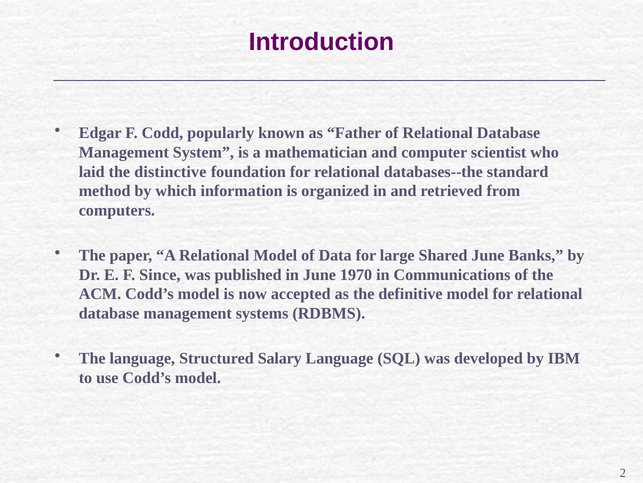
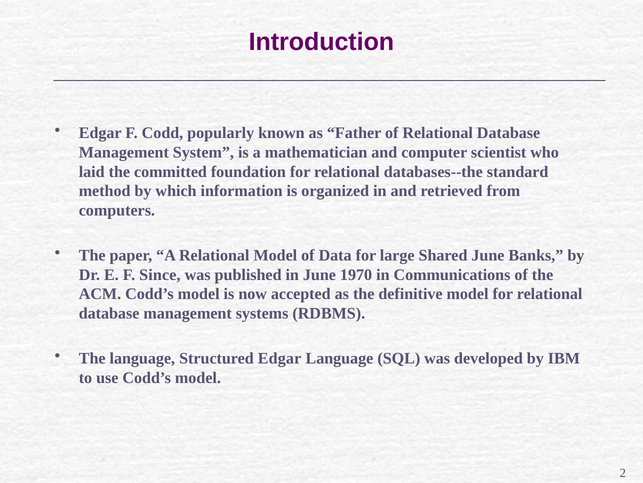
distinctive: distinctive -> committed (170, 172)
Structured Salary: Salary -> Edgar (280, 358)
